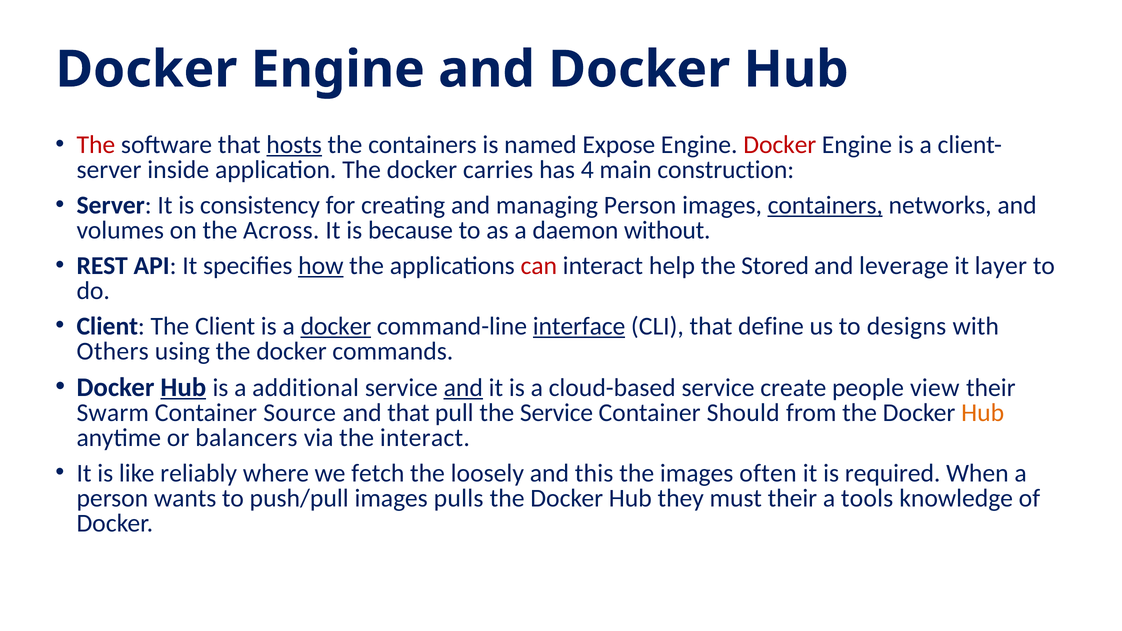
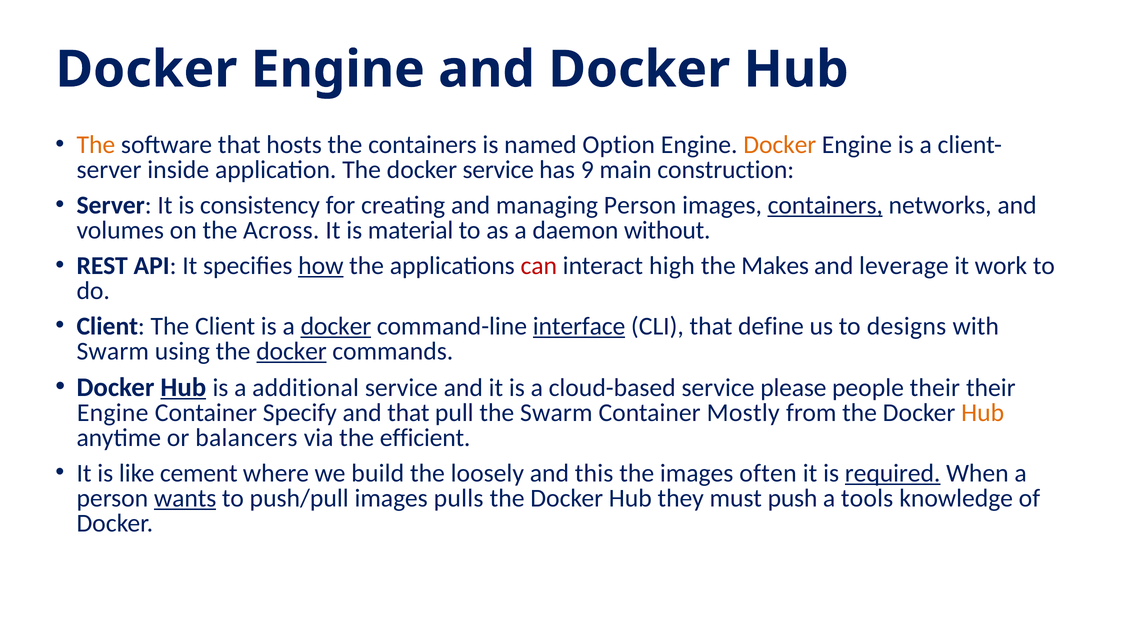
The colour: red -> orange (96, 145)
hosts underline: present -> none (294, 145)
Expose: Expose -> Option (619, 145)
Docker colour: red -> orange (780, 145)
docker carries: carries -> service (498, 170)
4: 4 -> 9 (587, 170)
because: because -> material (411, 230)
help: help -> high (672, 266)
Stored: Stored -> Makes (775, 266)
layer: layer -> work (1001, 266)
Others: Others -> Swarm (113, 351)
docker underline: none -> present (292, 351)
and underline: present -> none (463, 388)
create: create -> please (793, 388)
people view: view -> their (935, 388)
Swarm: Swarm -> Engine (113, 413)
Source: Source -> Specify (300, 413)
the Service: Service -> Swarm (556, 413)
Should: Should -> Mostly (743, 413)
the interact: interact -> efficient (425, 438)
reliably: reliably -> cement (199, 473)
fetch: fetch -> build (378, 473)
required underline: none -> present (893, 473)
wants underline: none -> present (185, 498)
must their: their -> push (793, 498)
